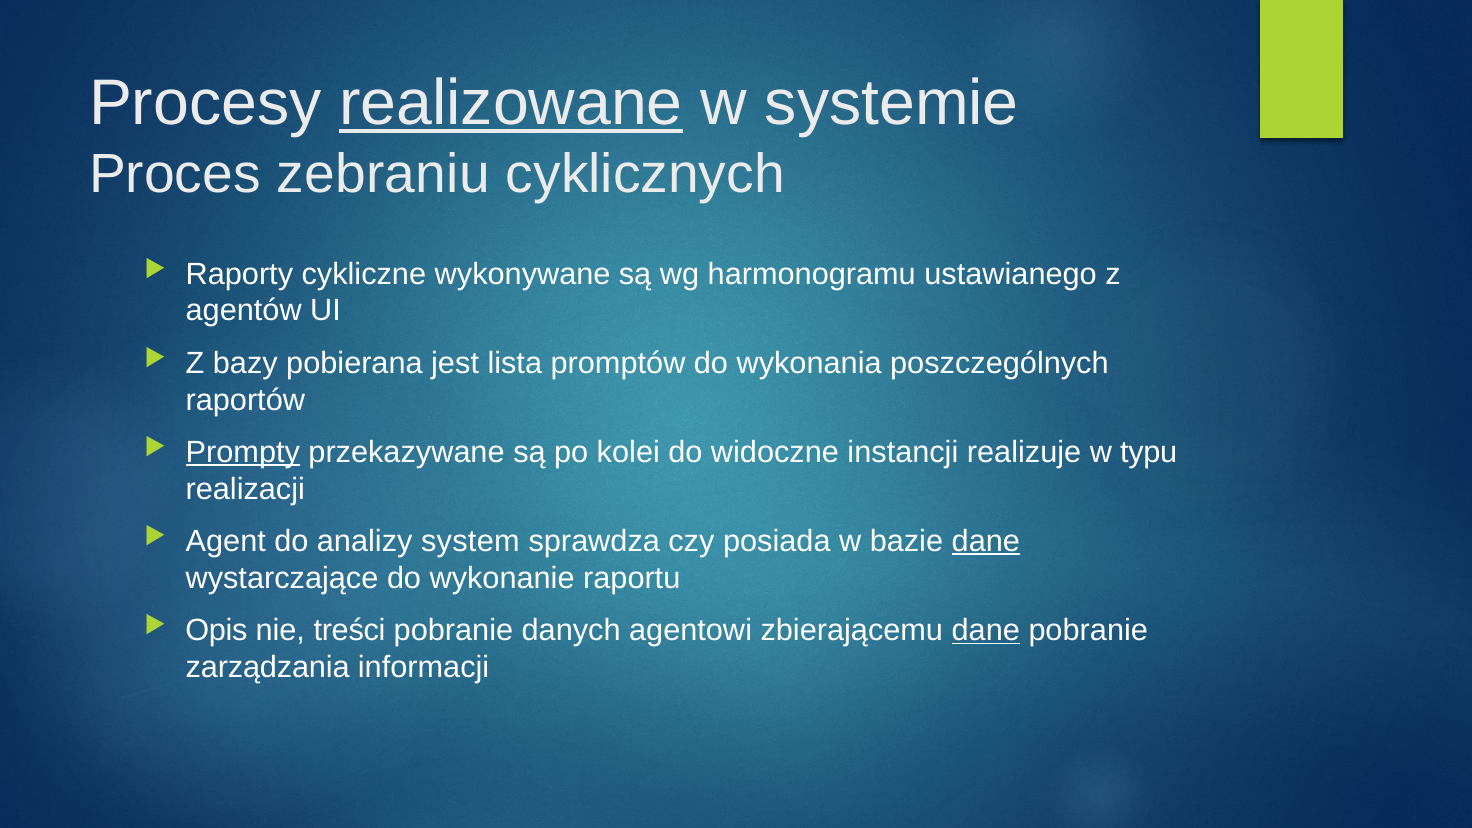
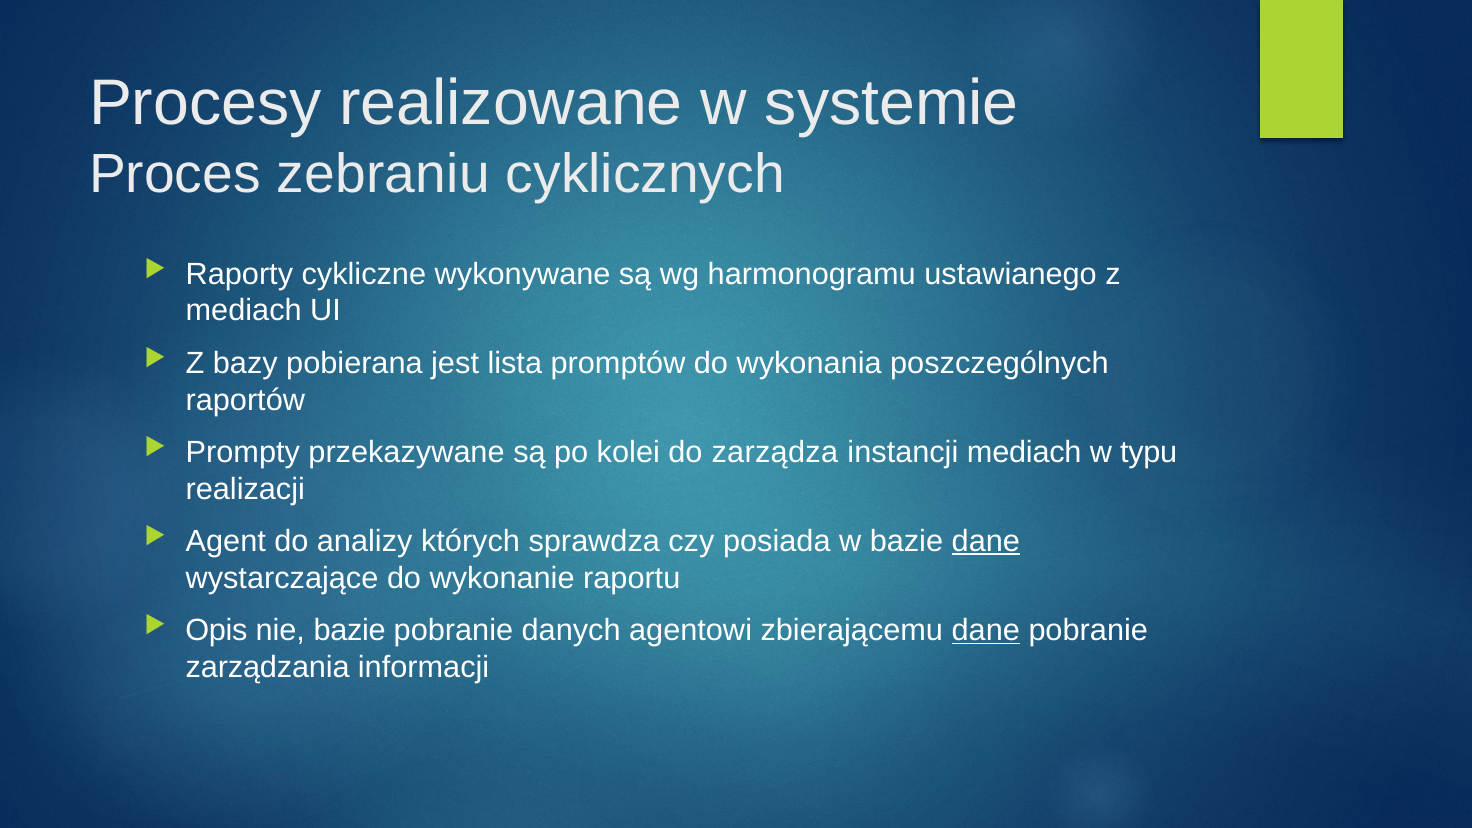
realizowane underline: present -> none (511, 103)
agentów: agentów -> mediach (244, 311)
Prompty underline: present -> none (243, 452)
widoczne: widoczne -> zarządza (775, 452)
instancji realizuje: realizuje -> mediach (1024, 452)
system: system -> których (471, 541)
nie treści: treści -> bazie (350, 630)
